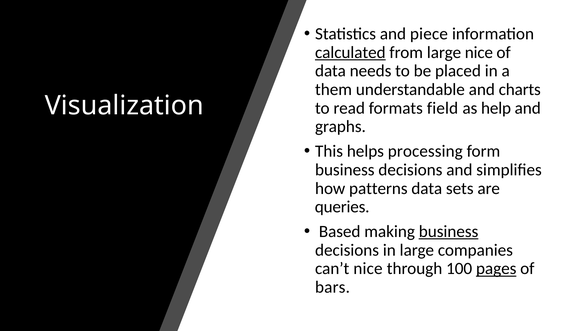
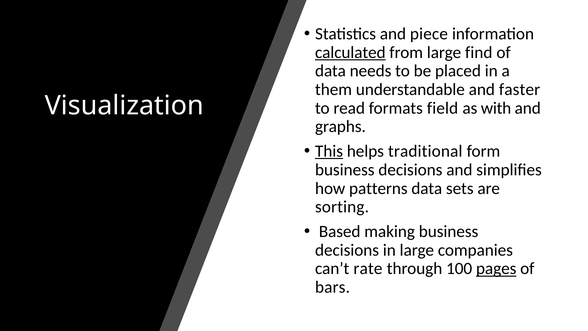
large nice: nice -> find (479, 52)
charts: charts -> faster (520, 89)
help: help -> with (496, 108)
This underline: none -> present (329, 151)
processing: processing -> traditional (425, 151)
queries: queries -> sorting (342, 207)
business underline: present -> none (449, 231)
can’t nice: nice -> rate (368, 268)
